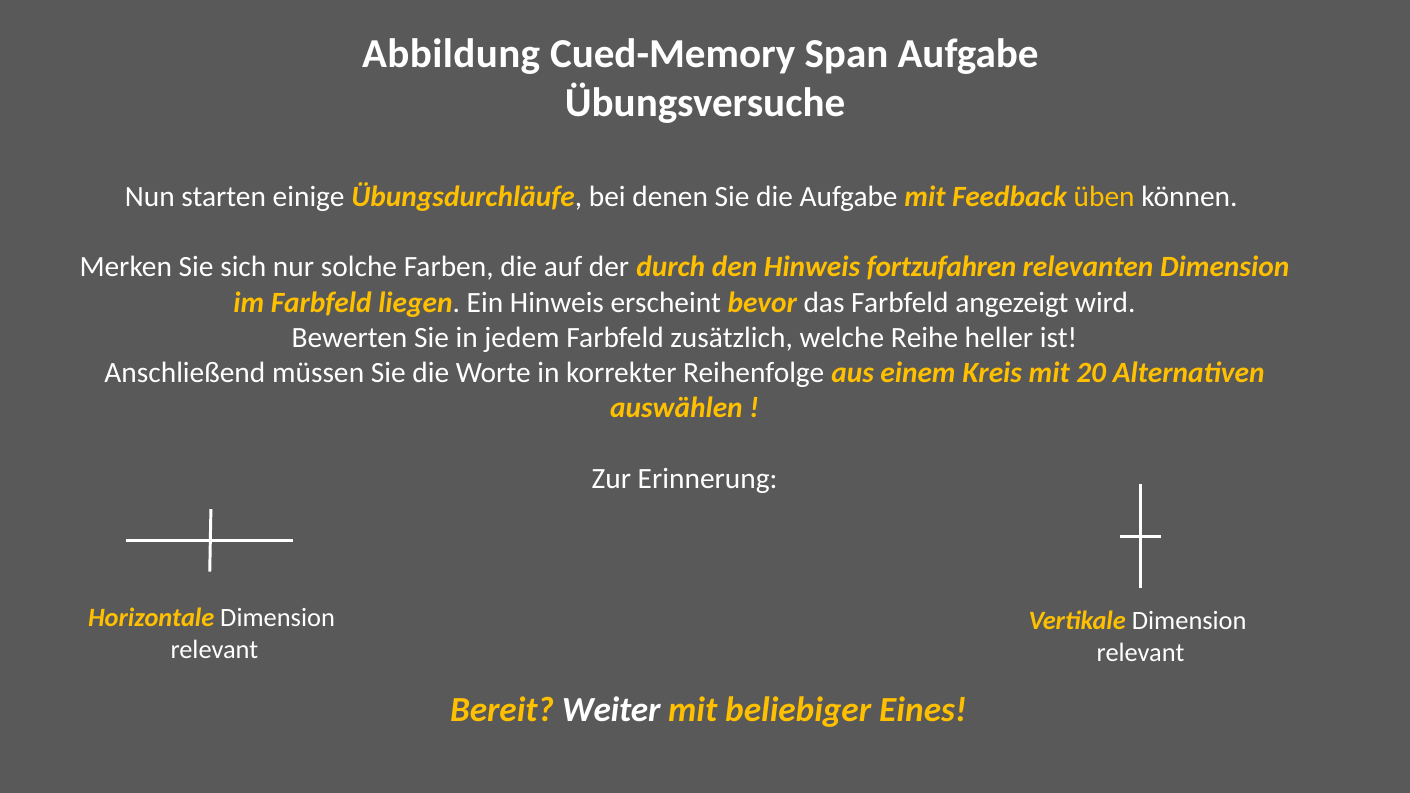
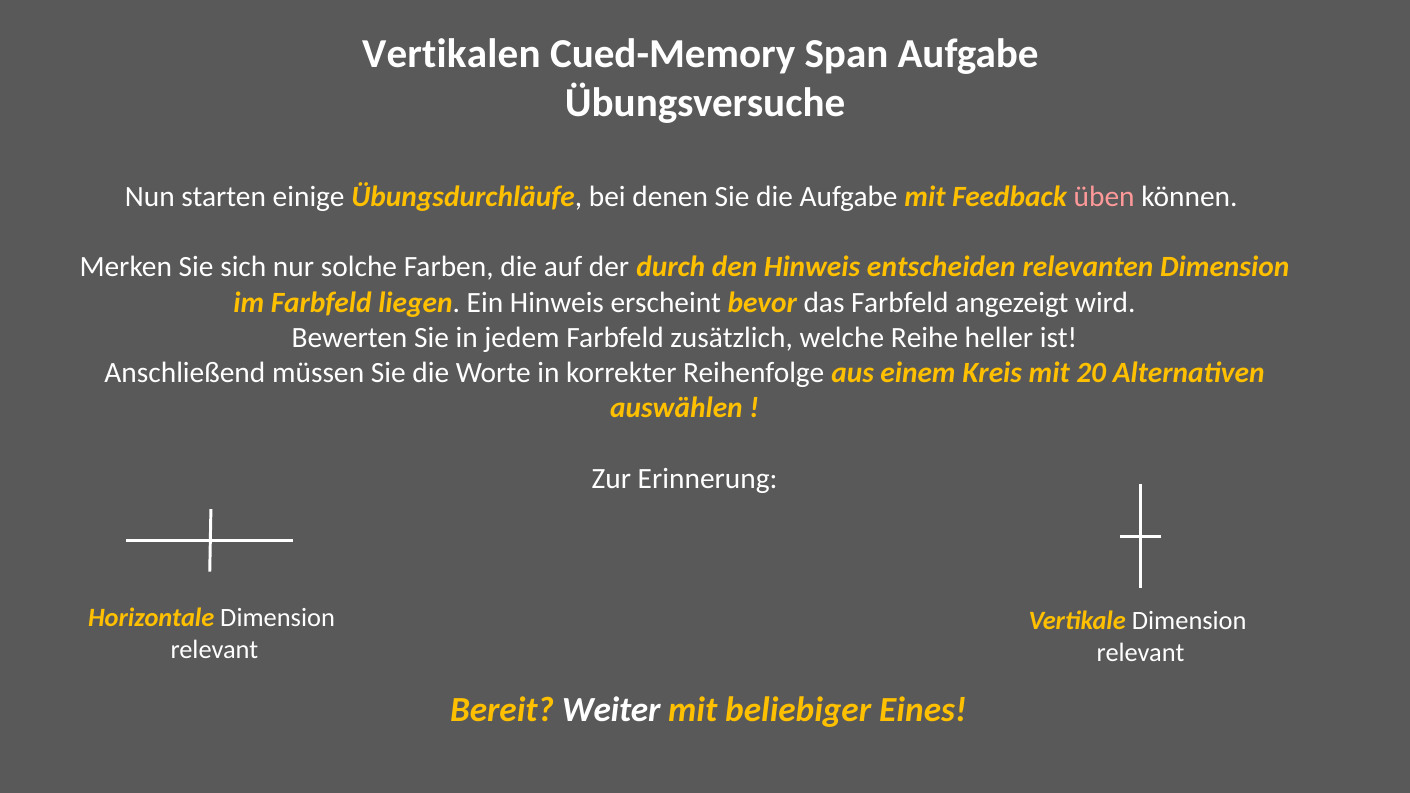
Abbildung: Abbildung -> Vertikalen (451, 53)
üben colour: yellow -> pink (1104, 197)
fortzufahren: fortzufahren -> entscheiden (941, 267)
